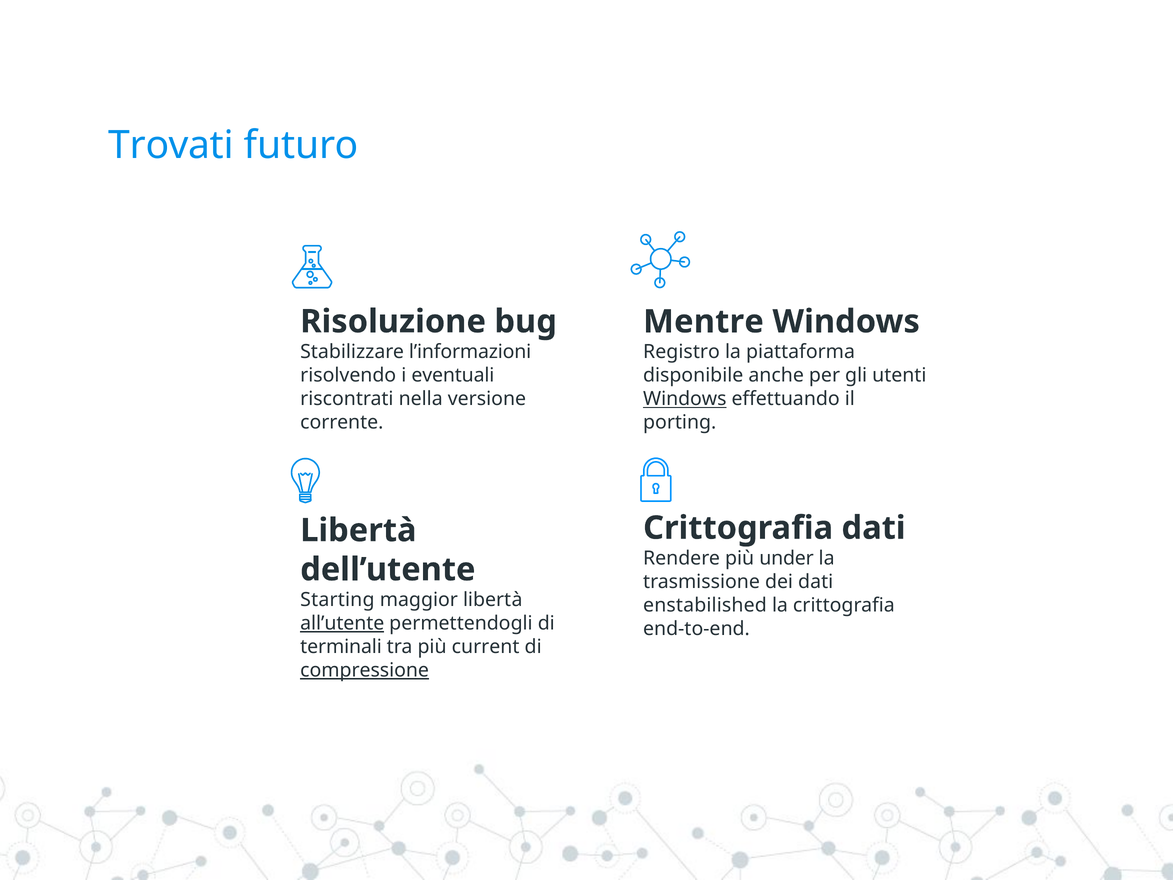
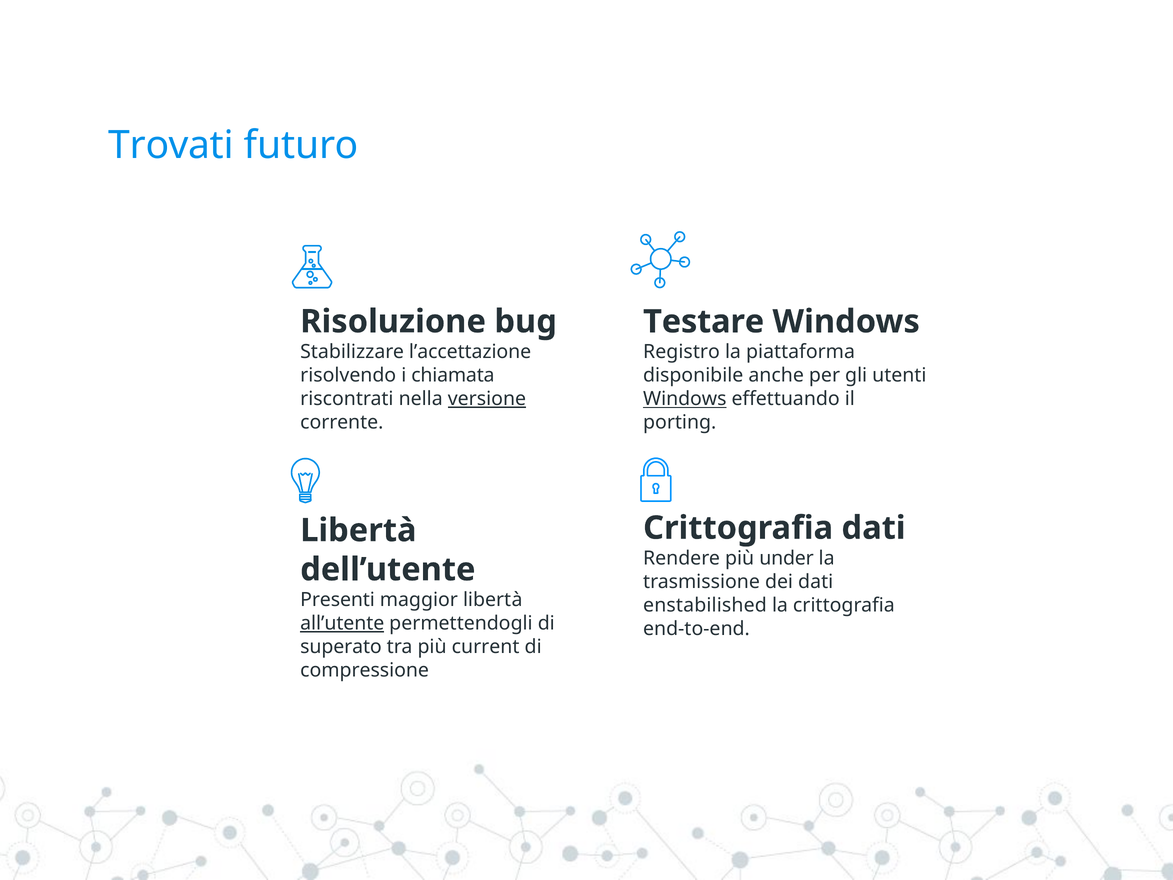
Mentre: Mentre -> Testare (704, 322)
l’informazioni: l’informazioni -> l’accettazione (470, 352)
eventuali: eventuali -> chiamata (453, 375)
versione underline: none -> present (487, 399)
Starting: Starting -> Presenti (338, 600)
terminali: terminali -> superato (341, 647)
compressione underline: present -> none (365, 670)
